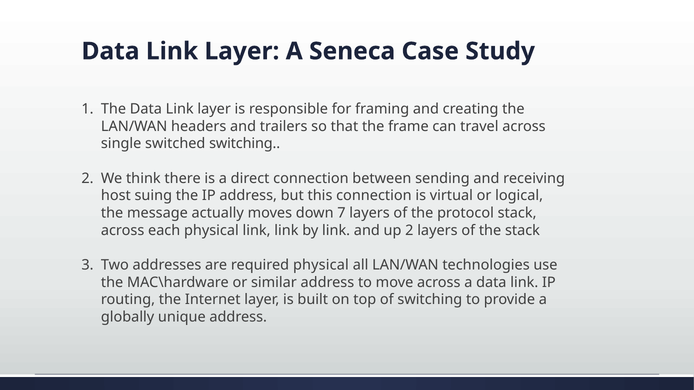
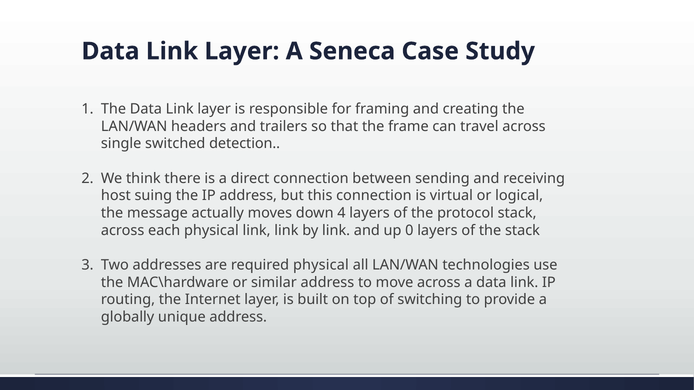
switched switching: switching -> detection (245, 144)
7: 7 -> 4 (341, 213)
up 2: 2 -> 0 (409, 231)
